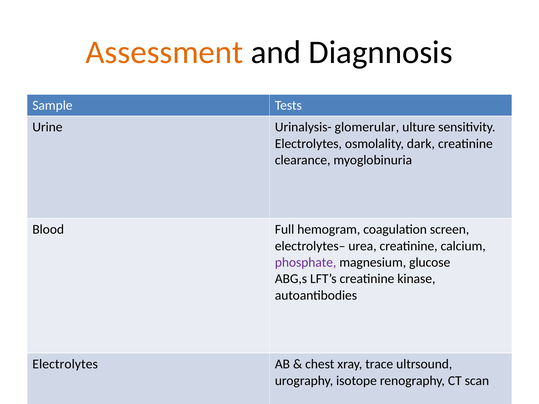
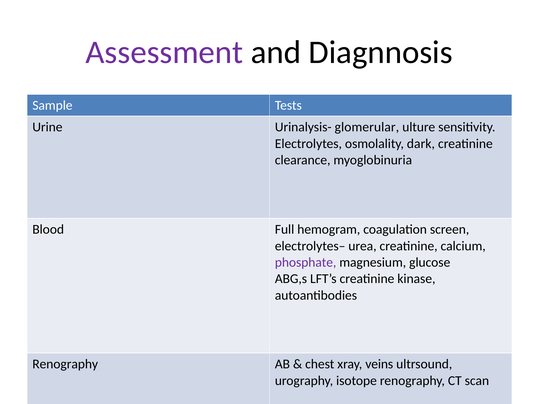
Assessment colour: orange -> purple (164, 52)
Electrolytes: Electrolytes -> Renography (65, 364)
trace: trace -> veins (379, 364)
